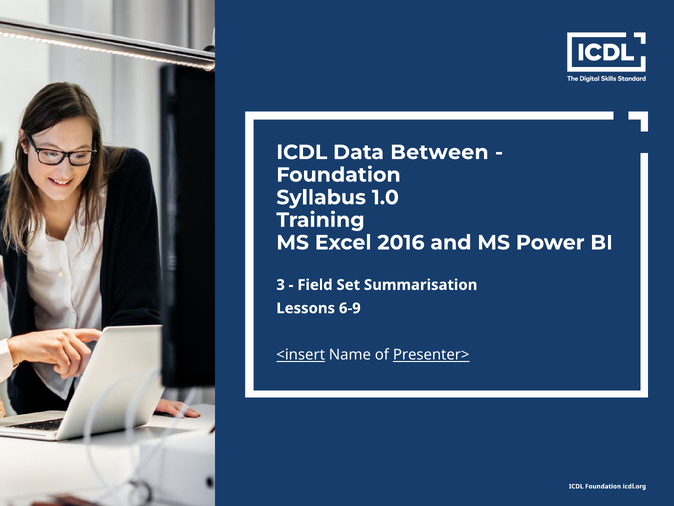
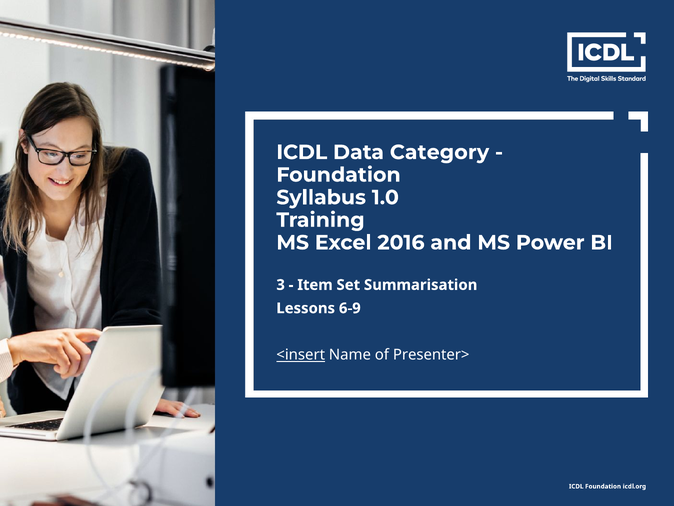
Between: Between -> Category (439, 152)
Field: Field -> Item (315, 285)
Presenter> underline: present -> none (431, 355)
